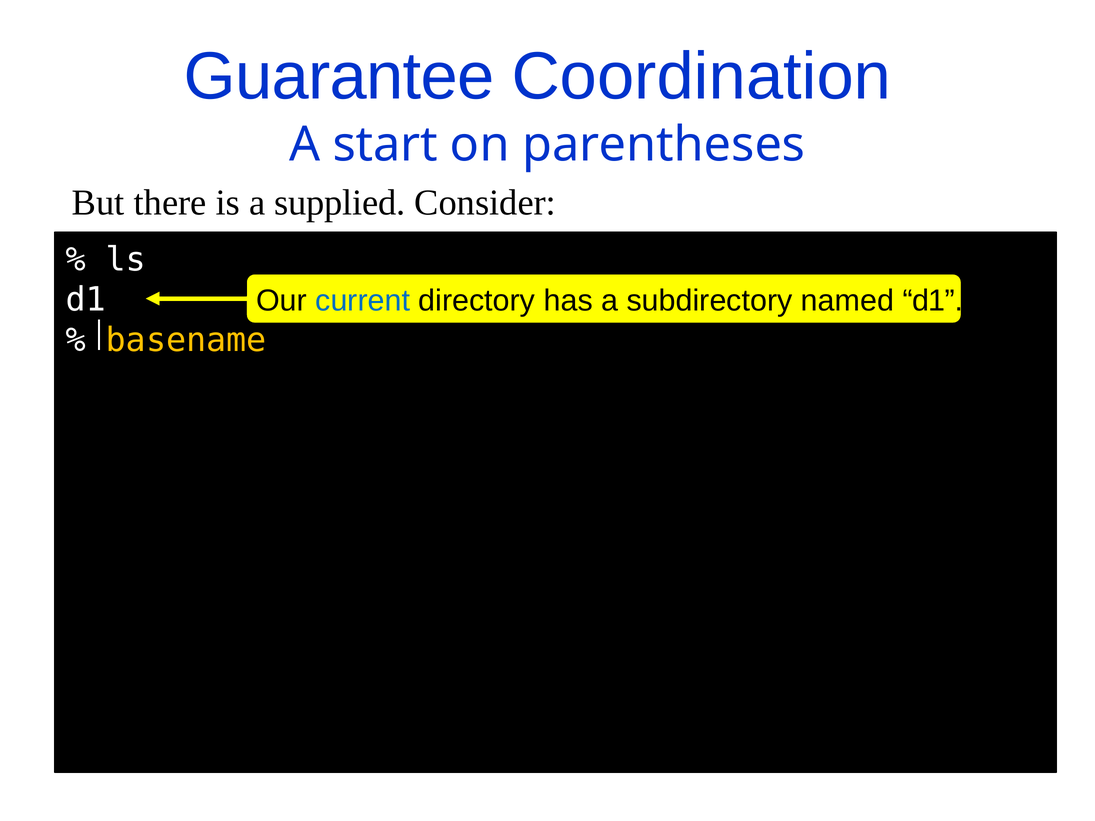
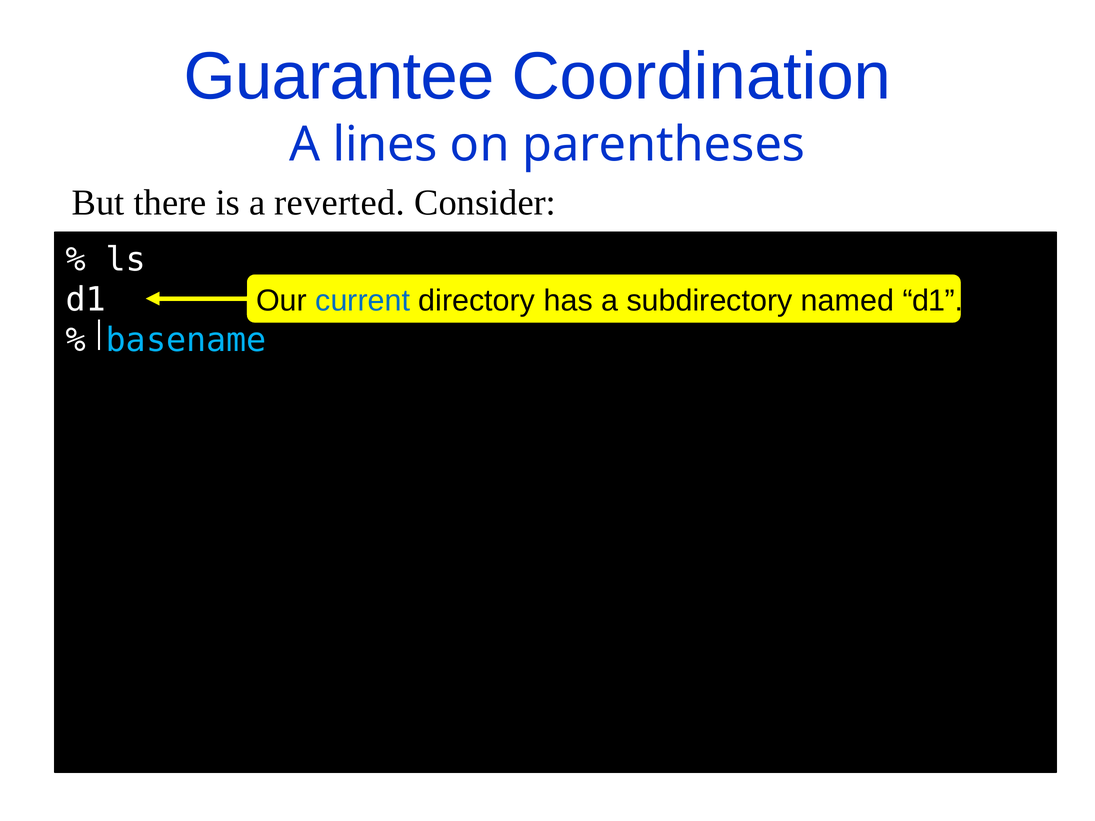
start: start -> lines (385, 145)
supplied: supplied -> reverted (340, 203)
basename colour: yellow -> light blue (186, 340)
